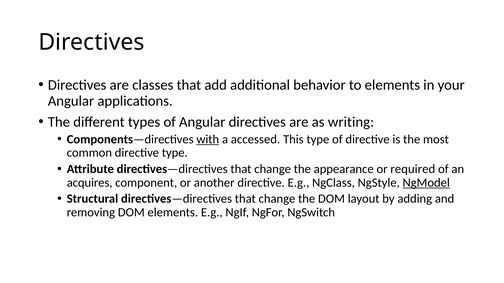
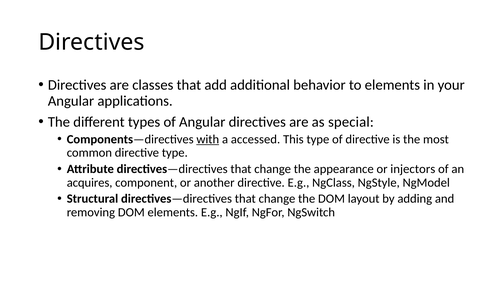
writing: writing -> special (351, 122)
required: required -> injectors (413, 169)
NgModel underline: present -> none (426, 183)
